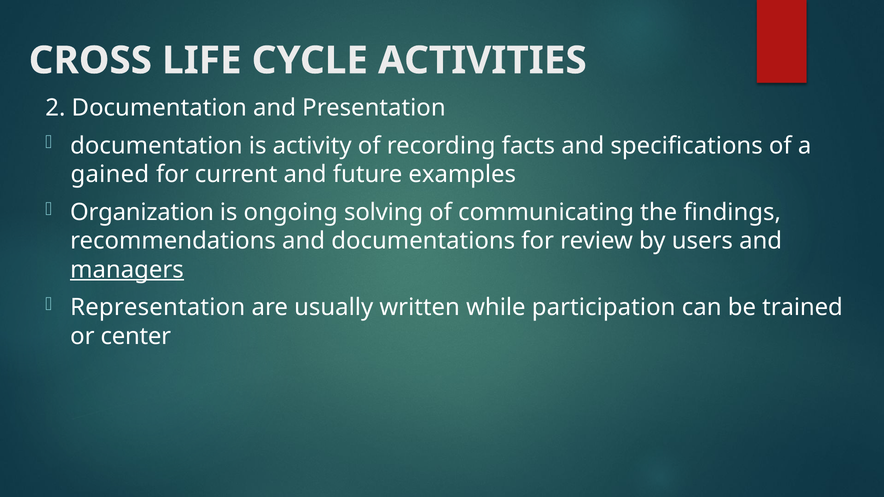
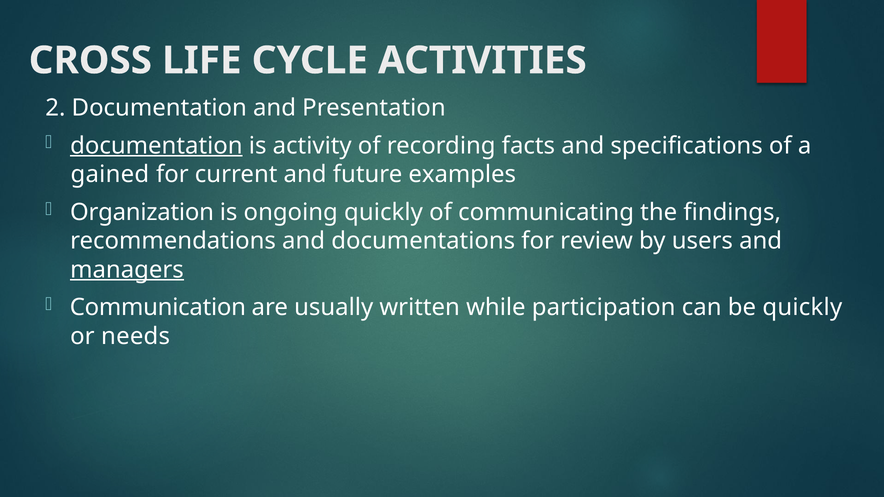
documentation underline: none -> present (156, 146)
ongoing solving: solving -> quickly (383, 212)
Representation: Representation -> Communication (158, 308)
be trained: trained -> quickly (802, 308)
center: center -> needs (136, 336)
